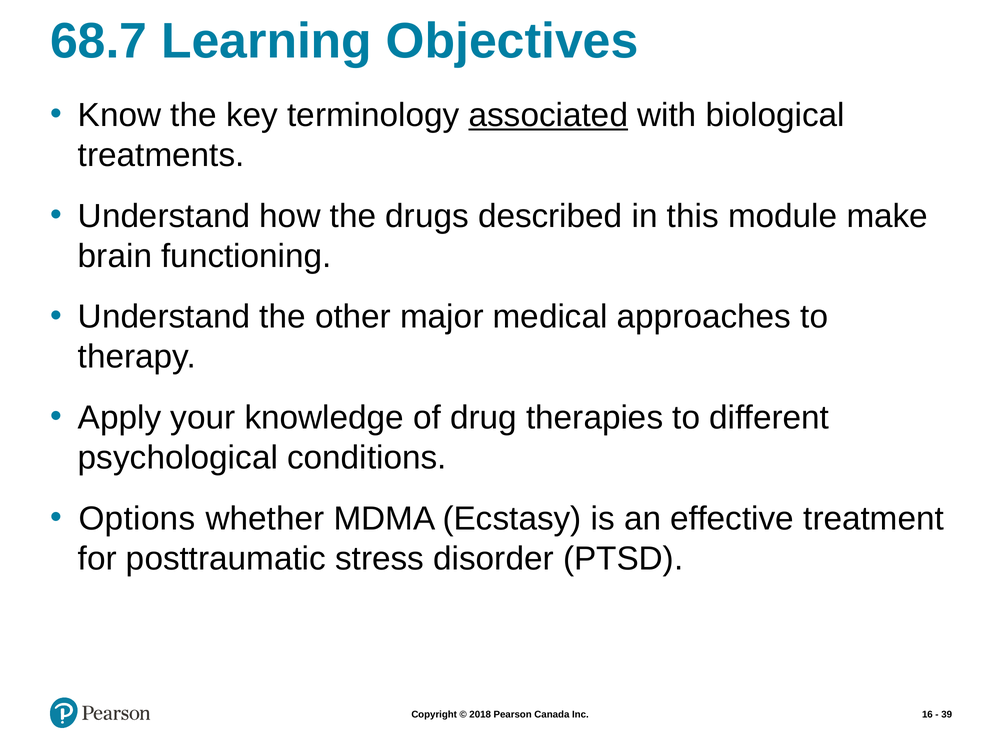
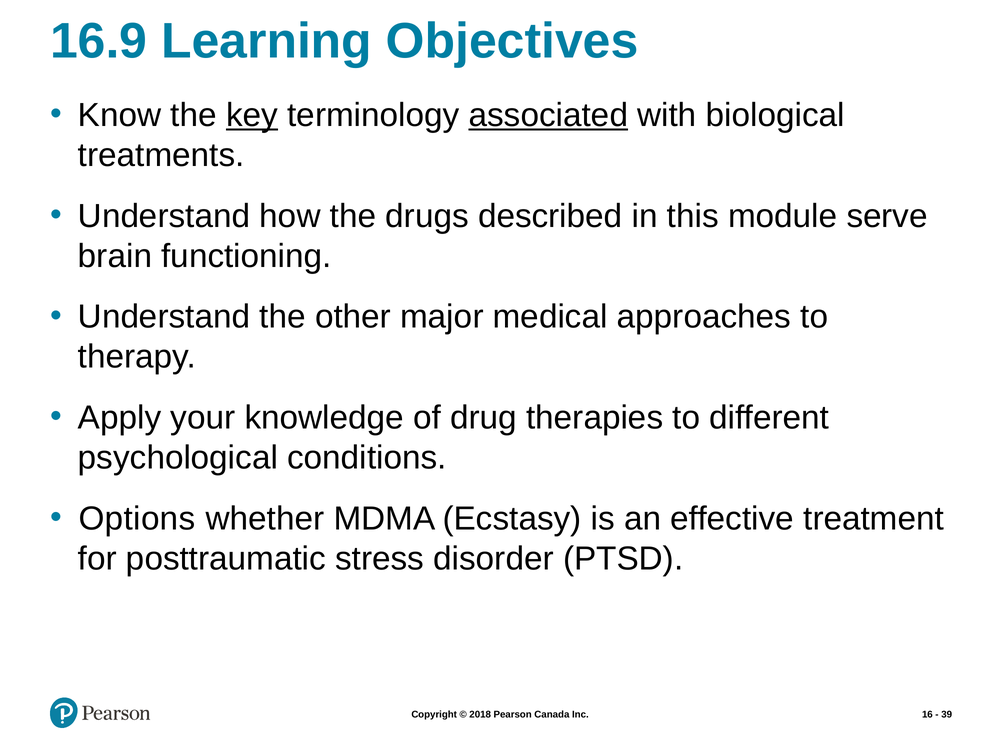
68.7: 68.7 -> 16.9 (99, 41)
key underline: none -> present (252, 115)
make: make -> serve (887, 216)
